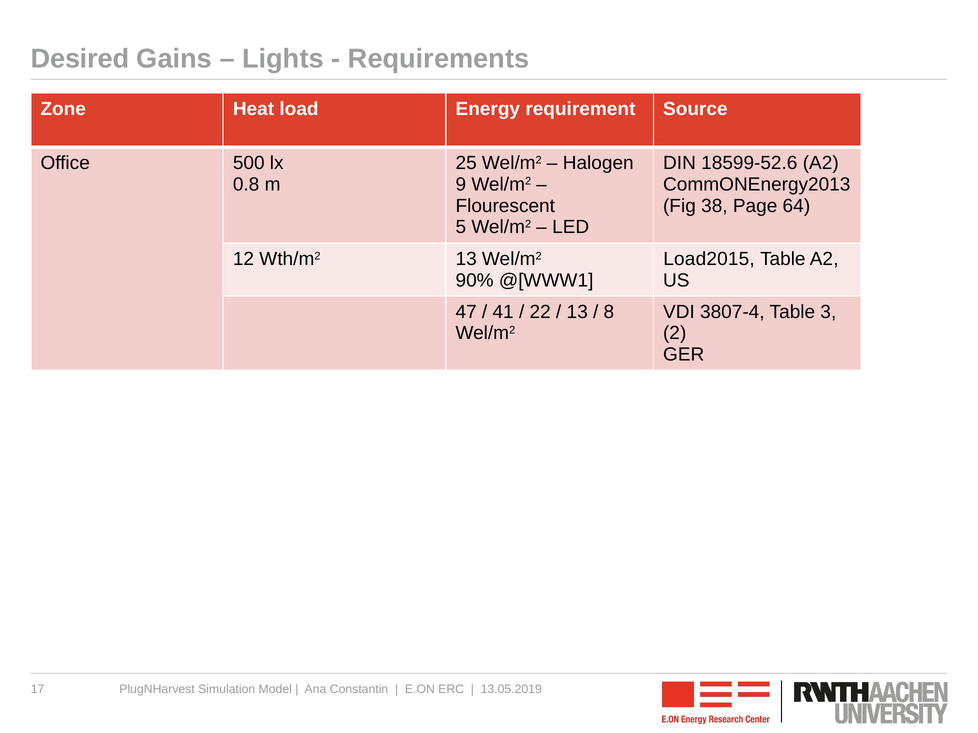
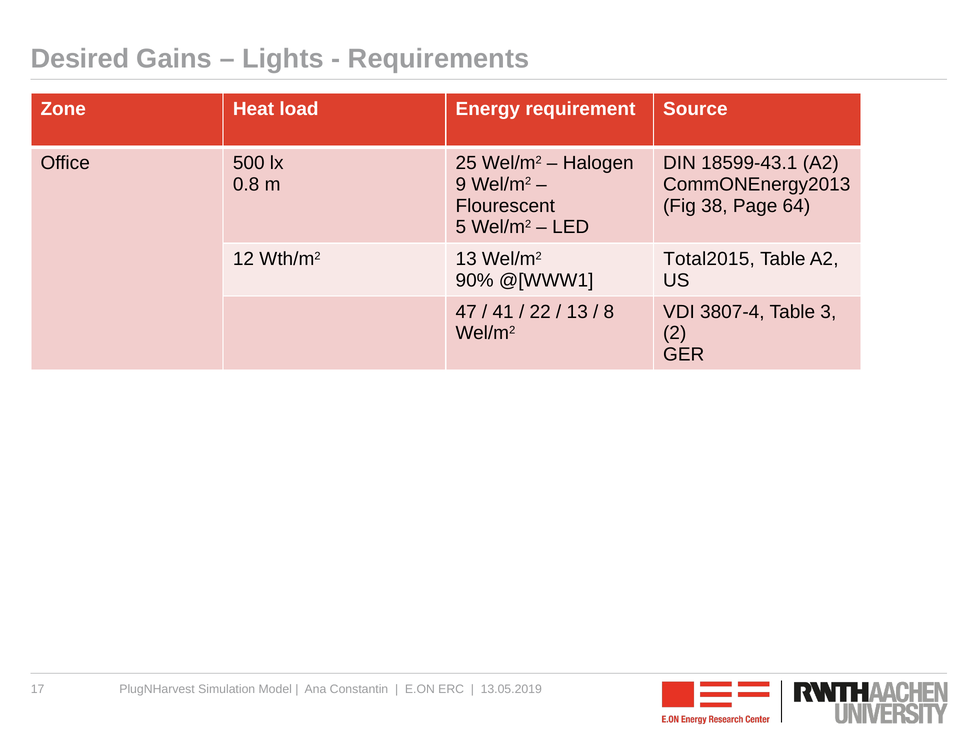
18599-52.6: 18599-52.6 -> 18599-43.1 (749, 163)
Load2015: Load2015 -> Total2015 (709, 259)
